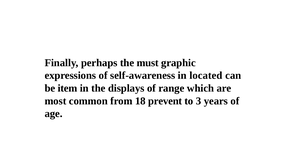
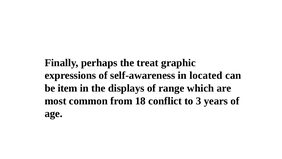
must: must -> treat (148, 63)
prevent: prevent -> conflict (165, 101)
